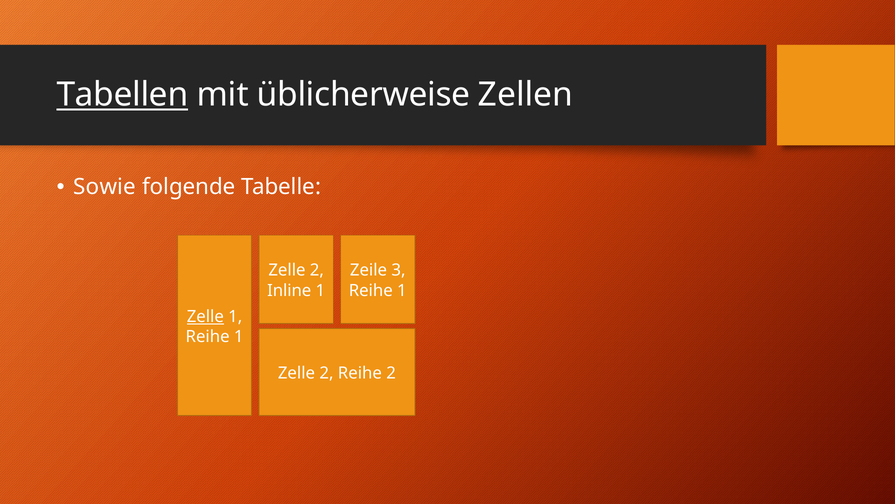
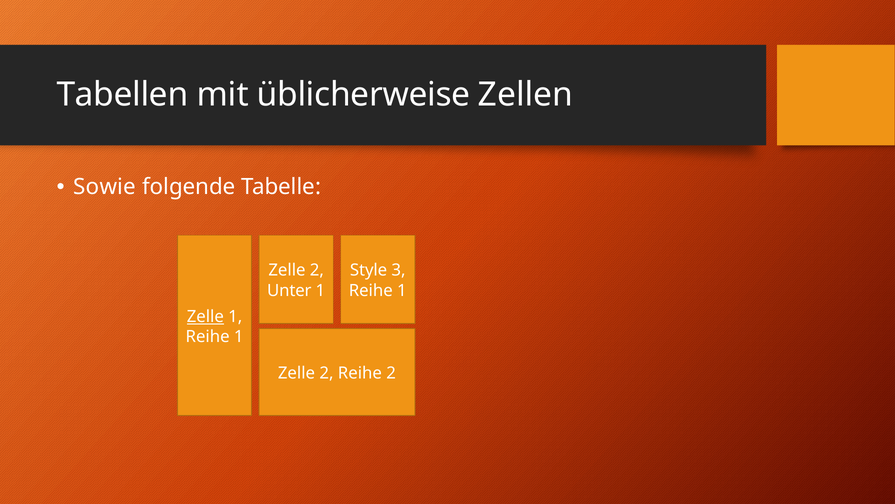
Tabellen underline: present -> none (122, 95)
Zeile: Zeile -> Style (369, 270)
Inline: Inline -> Unter (289, 290)
